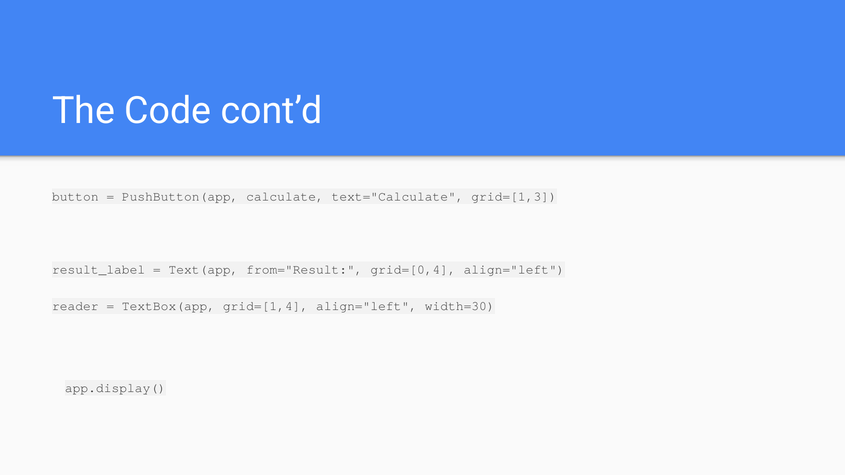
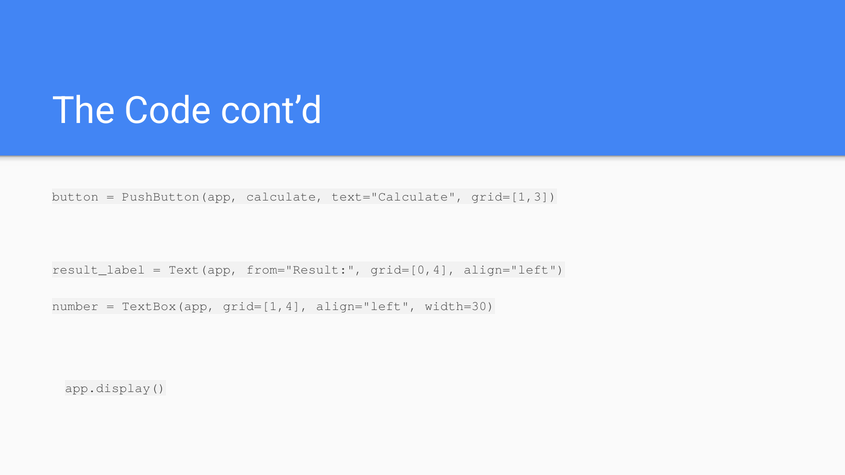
reader: reader -> number (75, 306)
